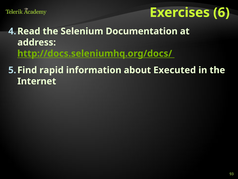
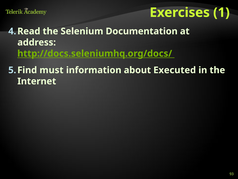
6: 6 -> 1 (221, 12)
rapid: rapid -> must (51, 70)
